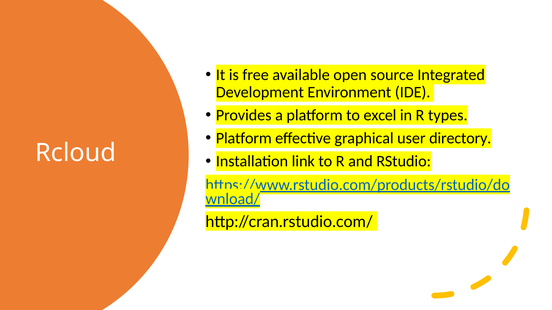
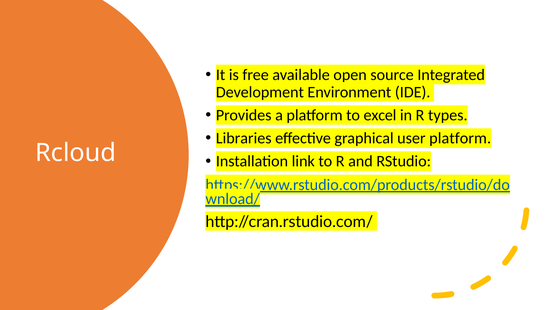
Platform: Platform -> Libraries (244, 138)
user directory: directory -> platform (460, 138)
